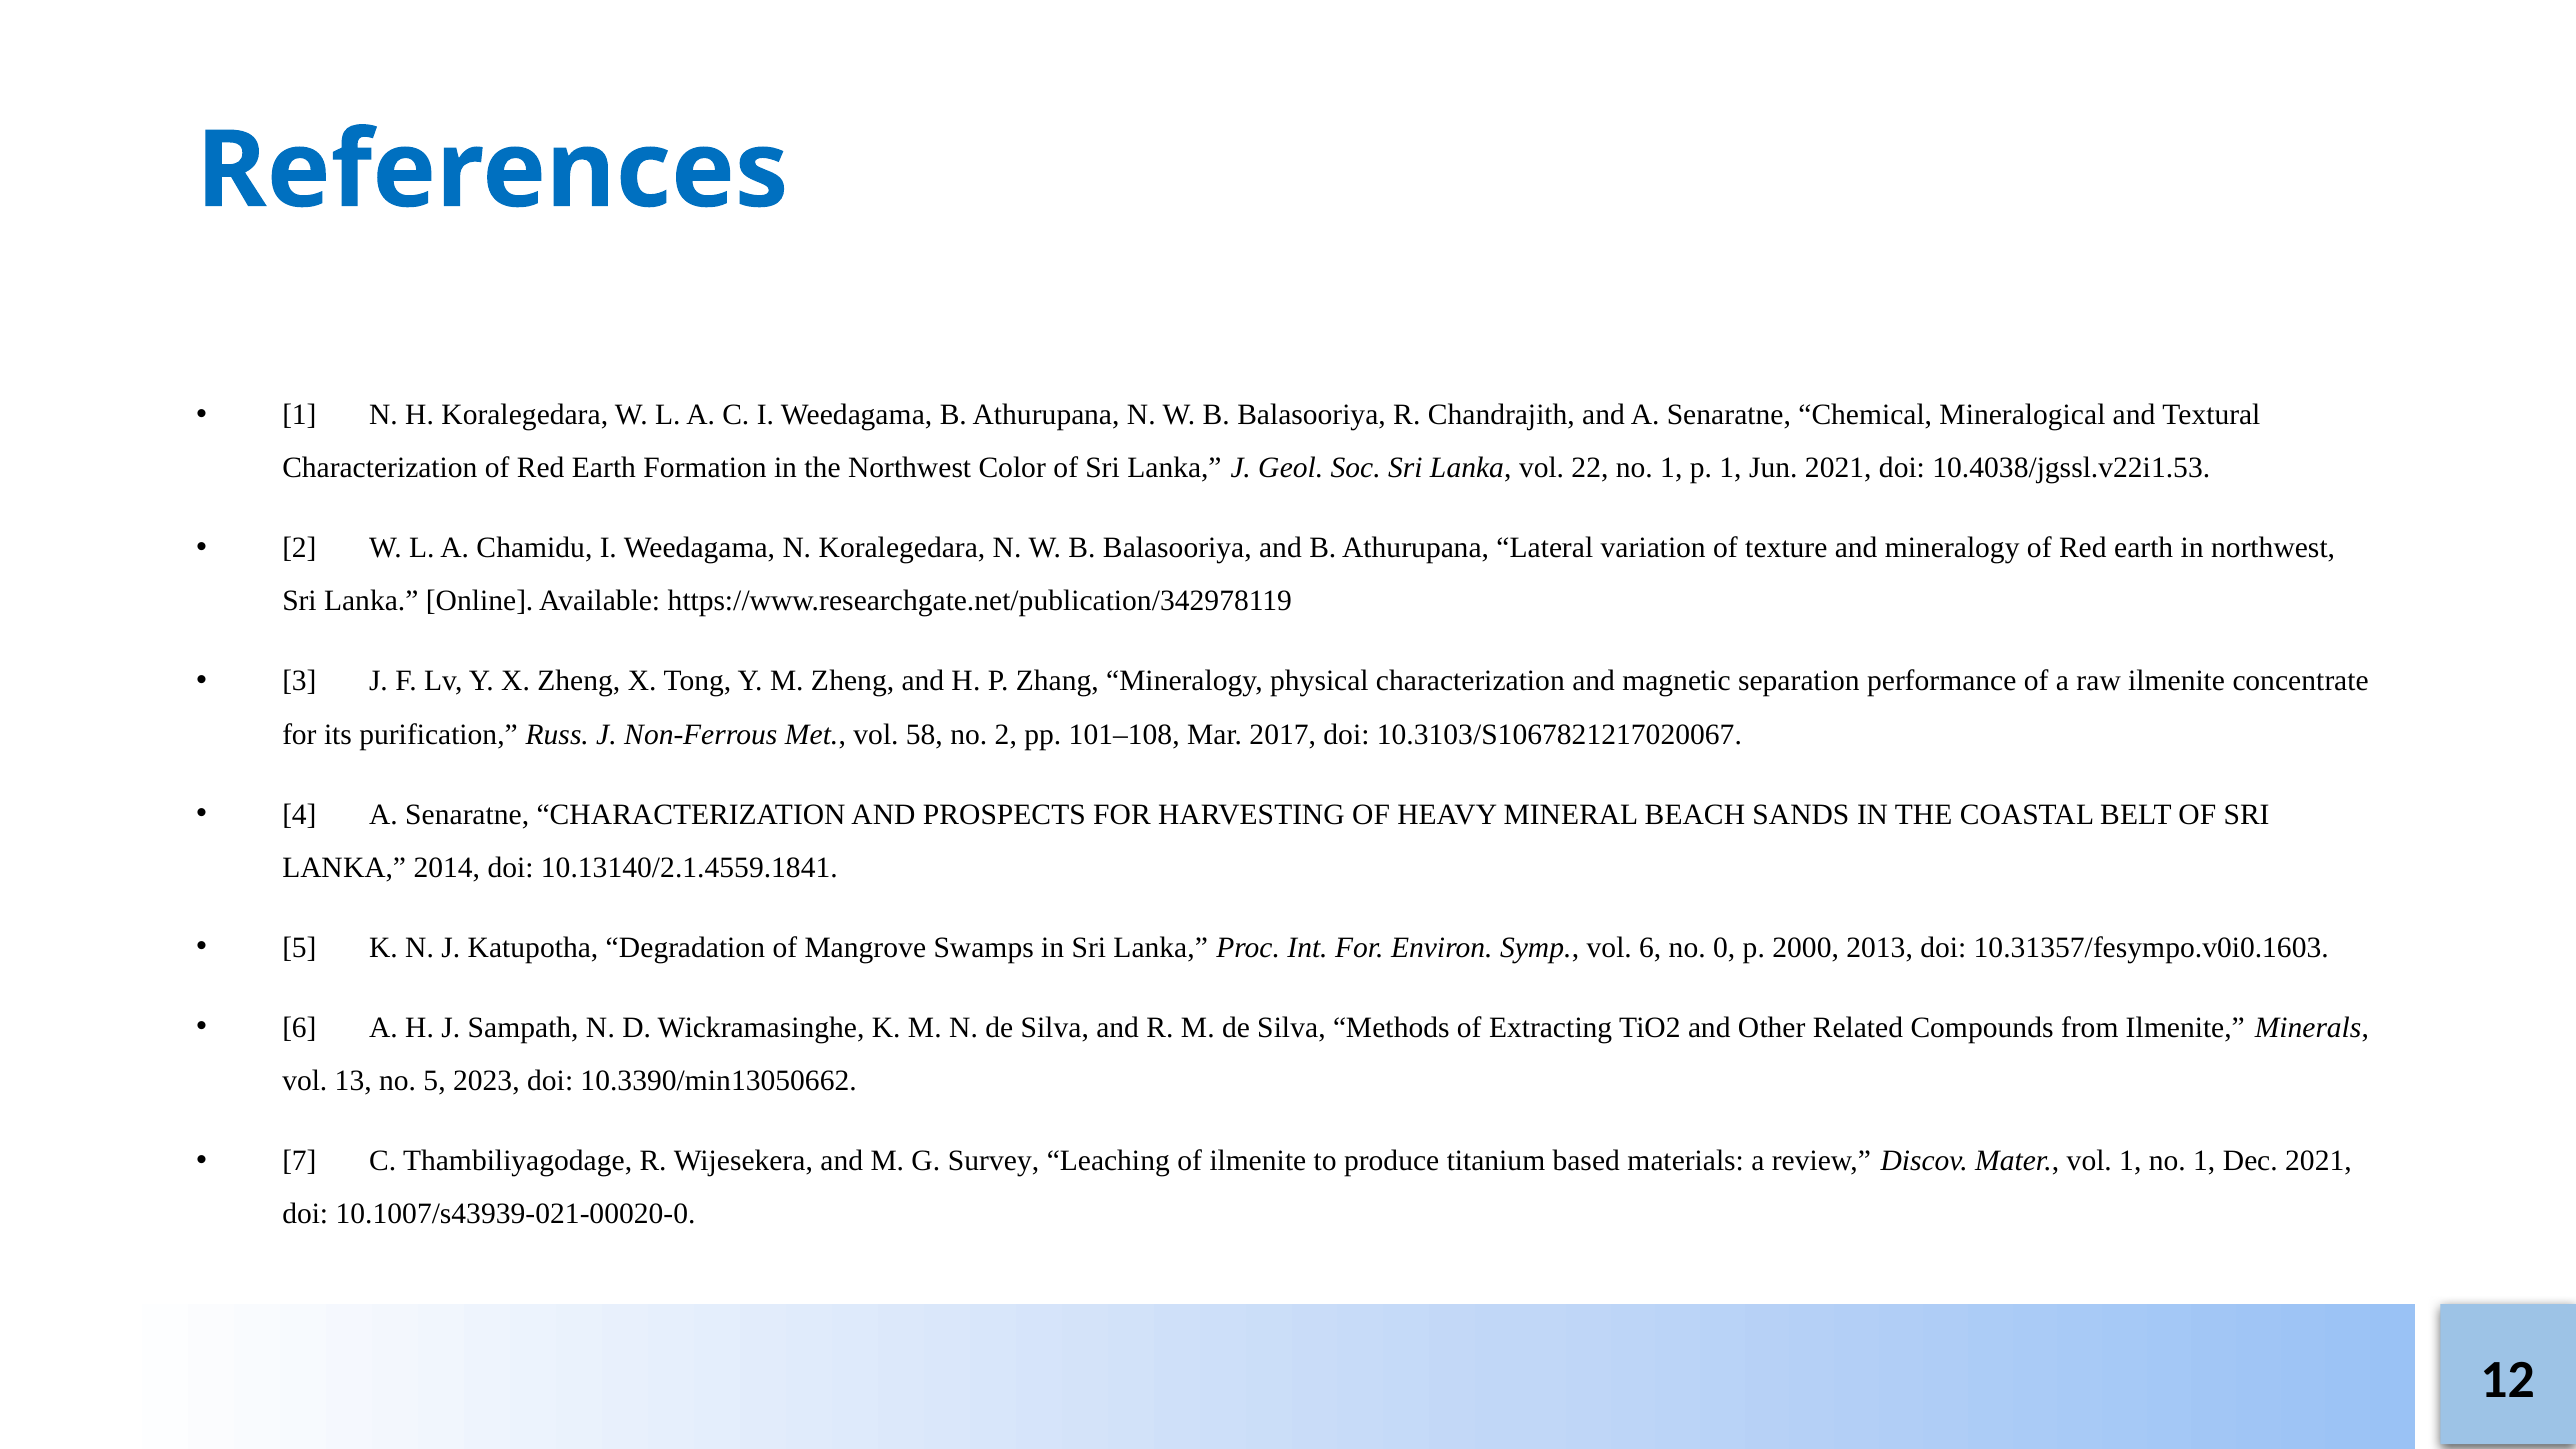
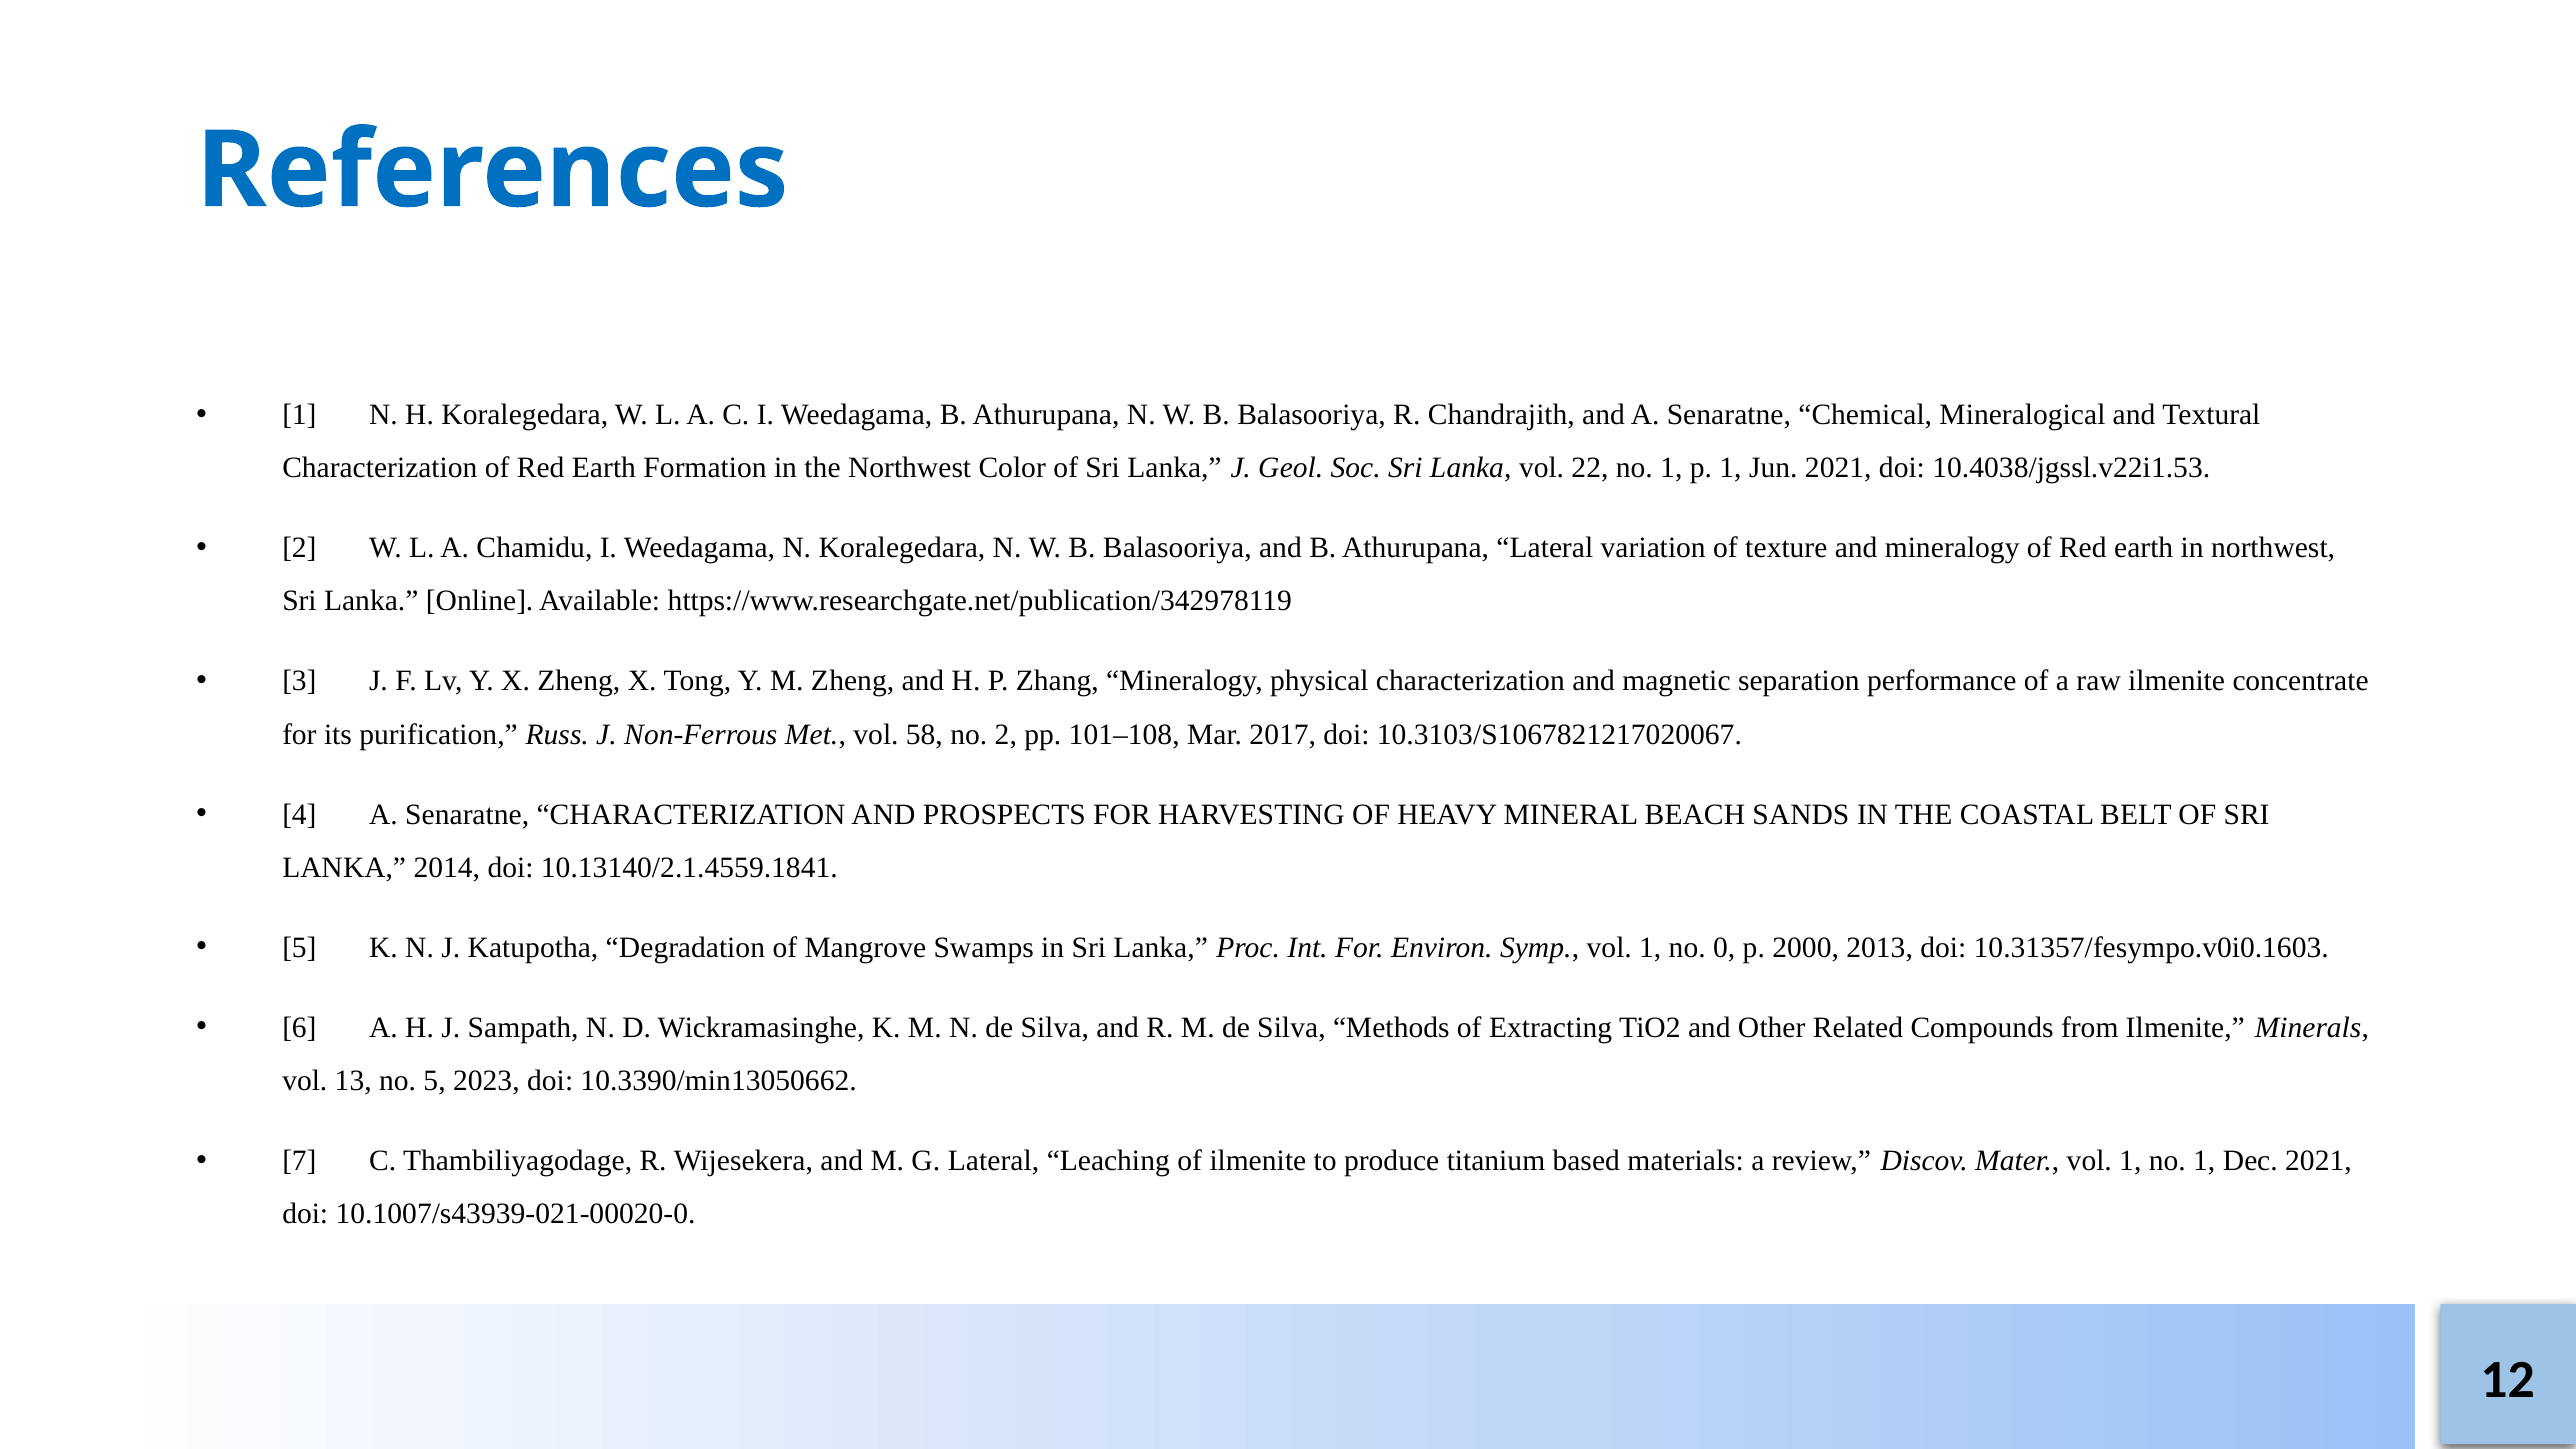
Symp vol 6: 6 -> 1 (1650, 948)
G Survey: Survey -> Lateral (994, 1161)
